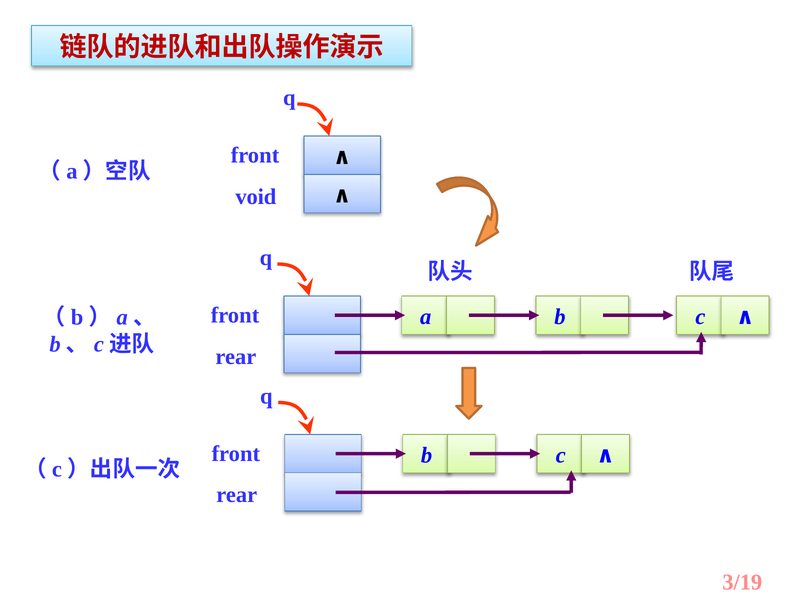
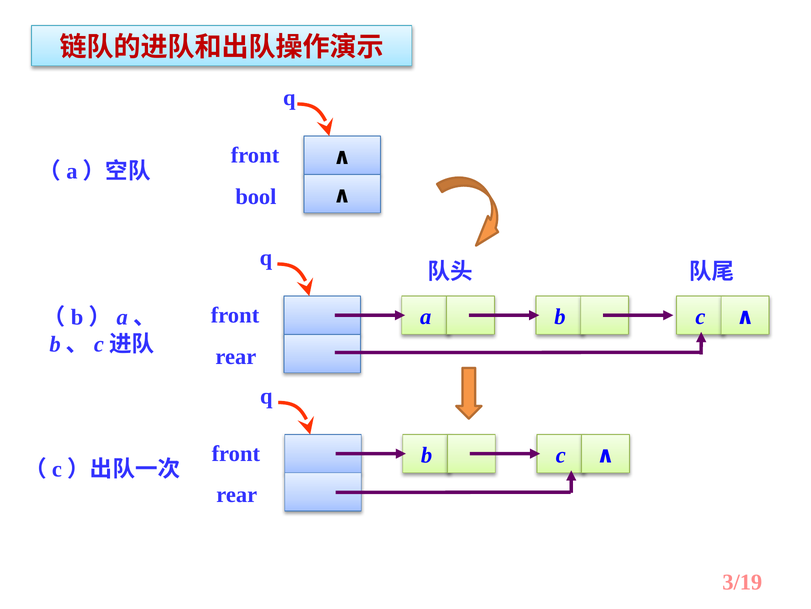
void: void -> bool (256, 196)
